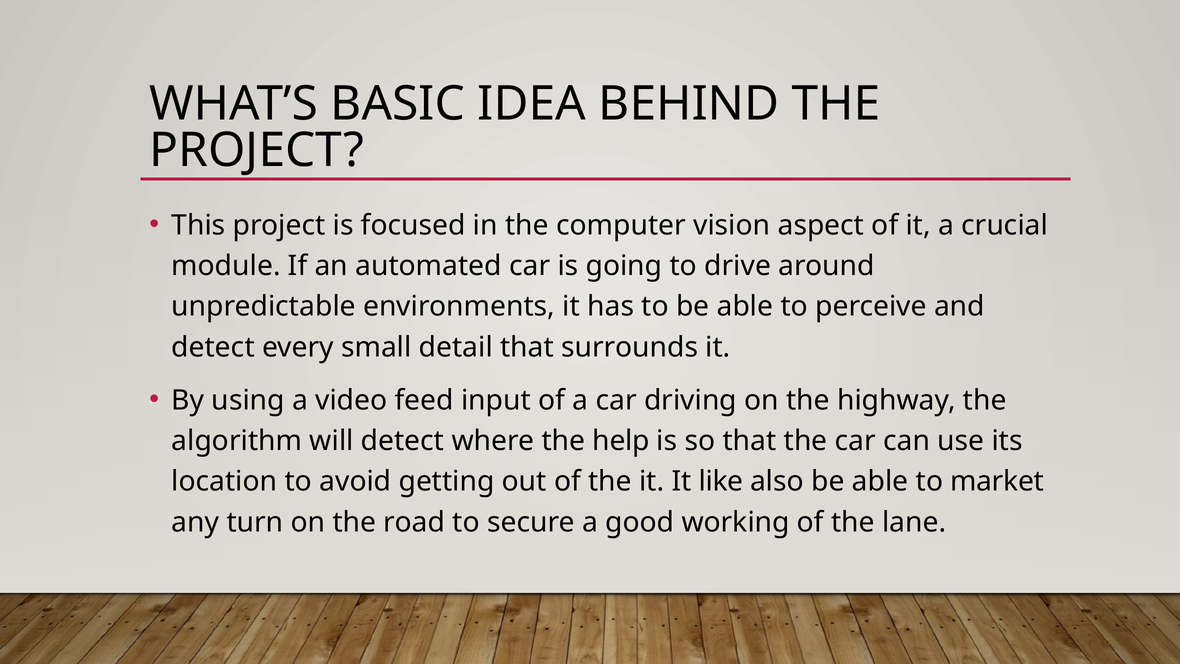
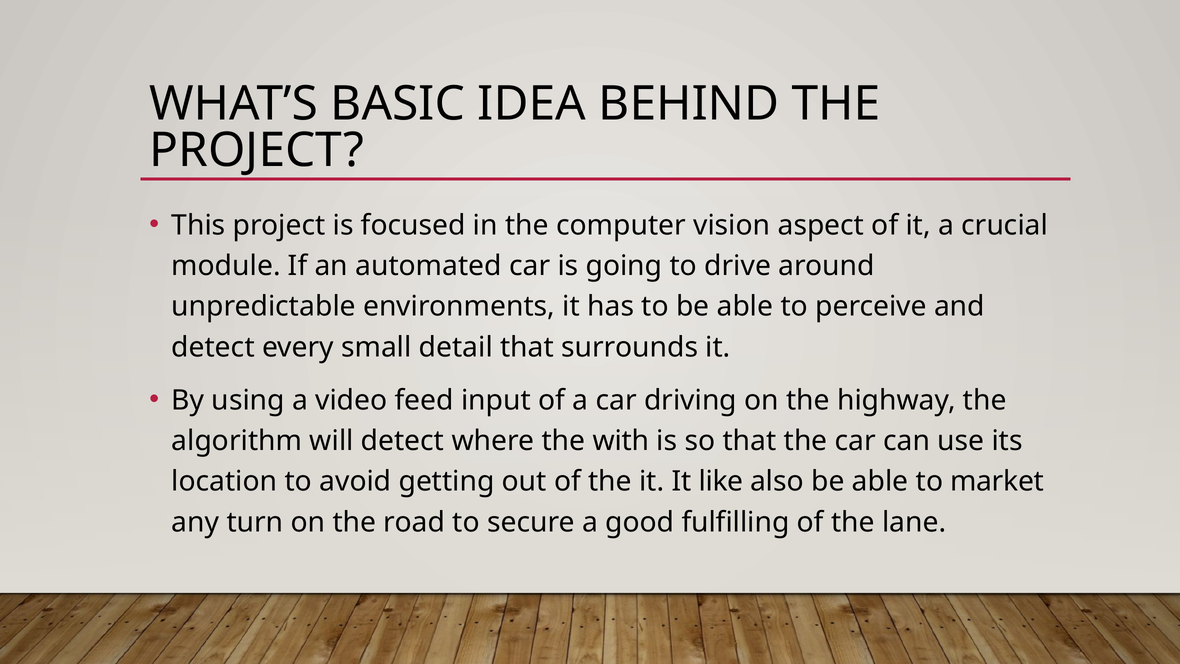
help: help -> with (621, 441)
working: working -> fulfilling (736, 522)
